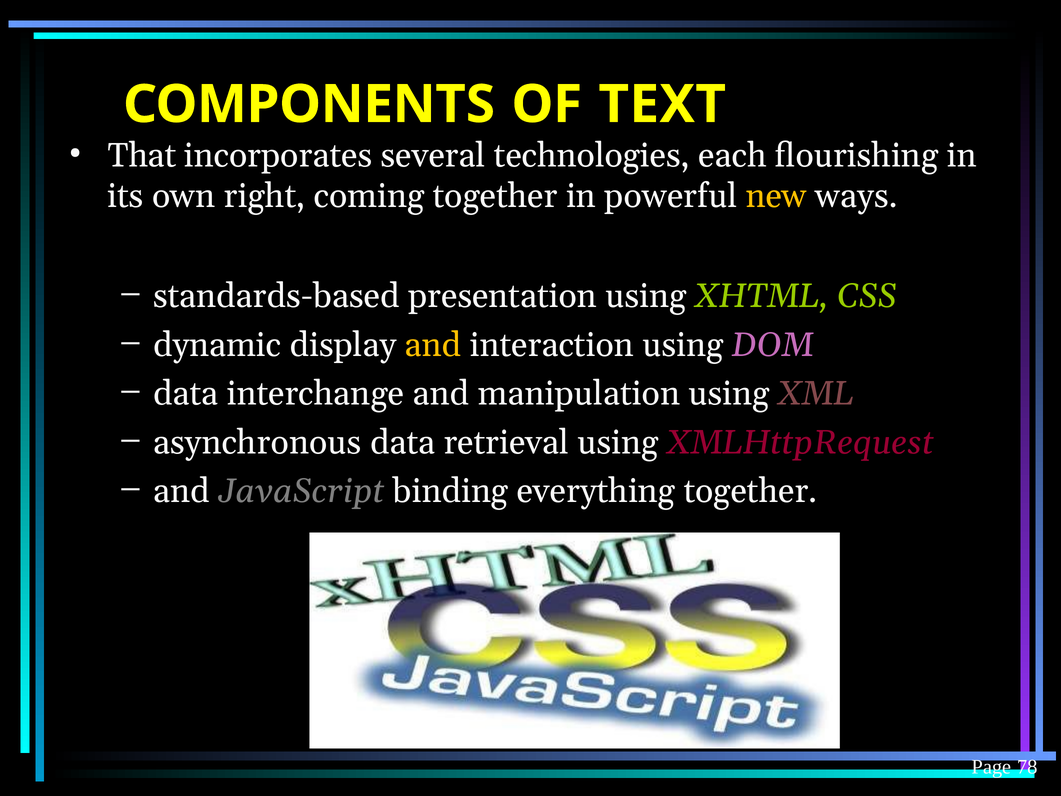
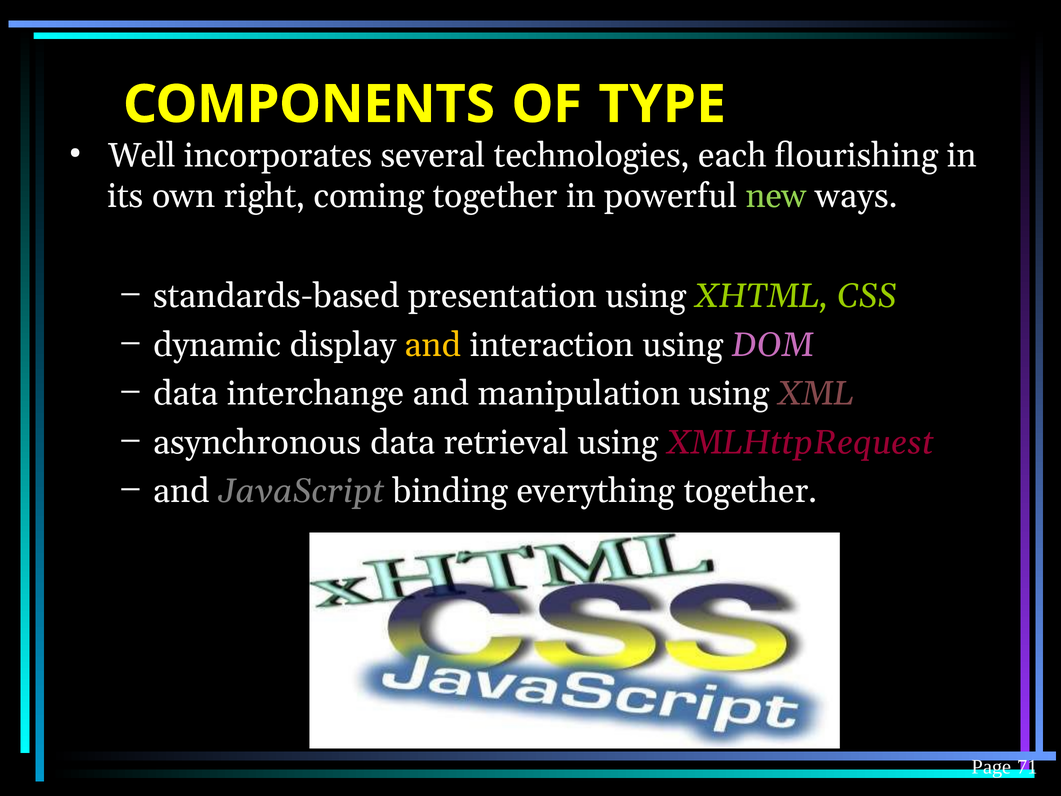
TEXT: TEXT -> TYPE (662, 104)
That: That -> Well (142, 155)
new colour: yellow -> light green (776, 196)
78: 78 -> 71 (1027, 767)
